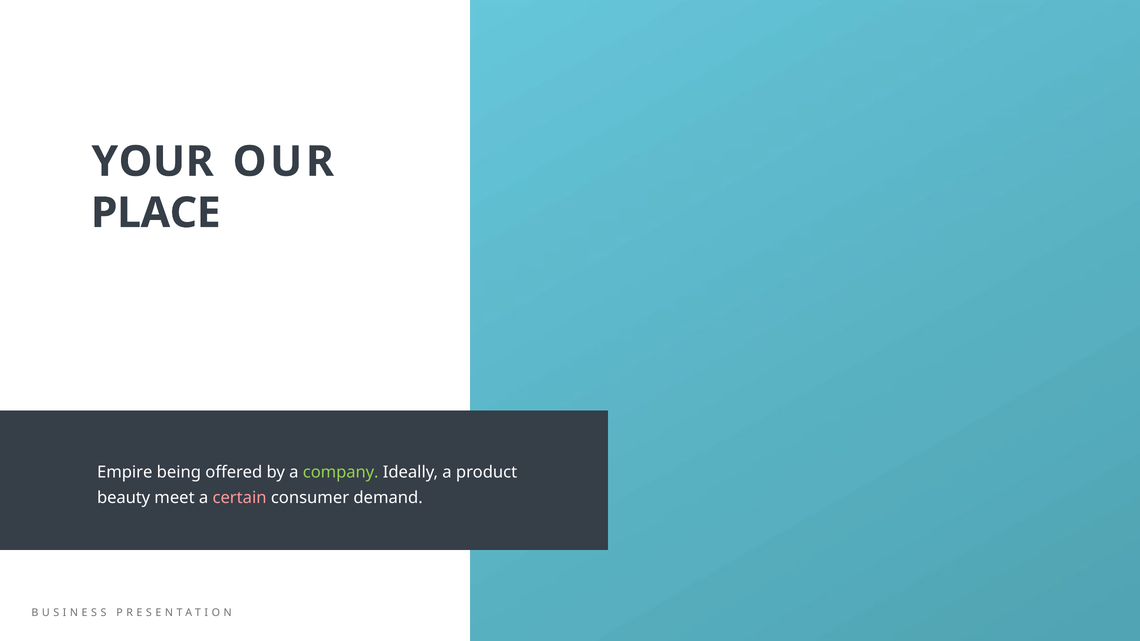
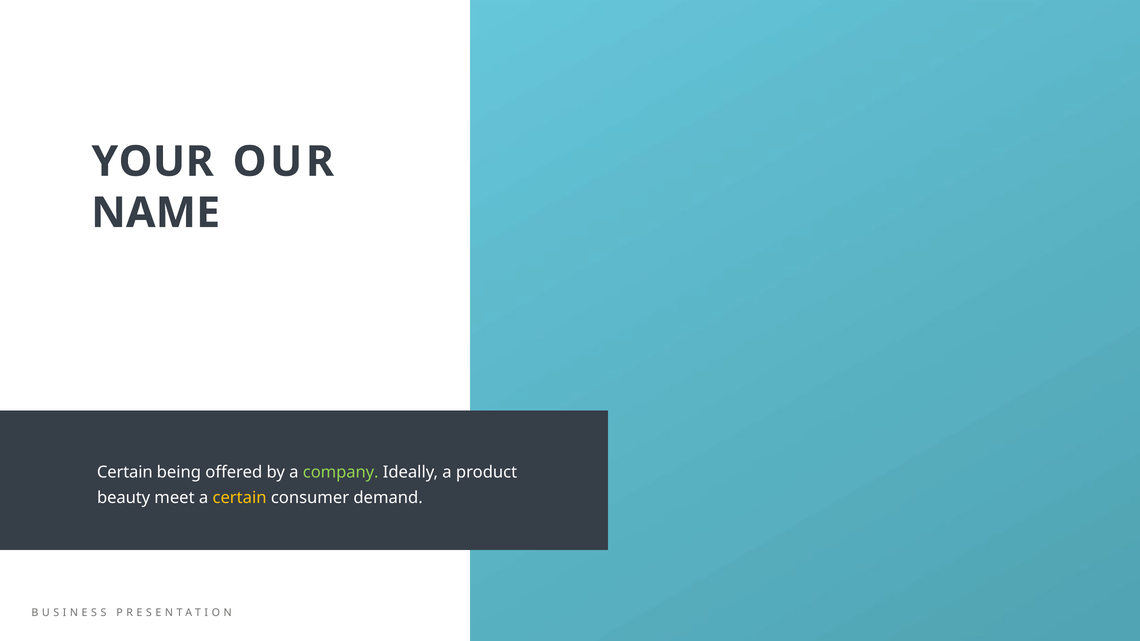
PLACE: PLACE -> NAME (156, 213)
Empire: Empire -> Certain (125, 473)
certain colour: pink -> yellow (240, 498)
